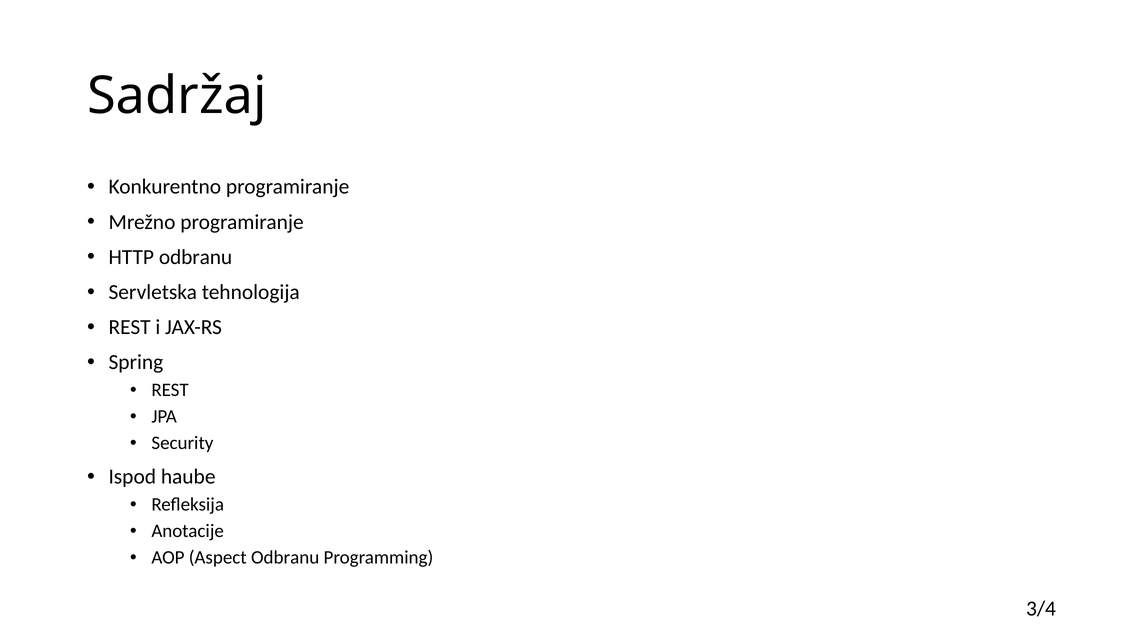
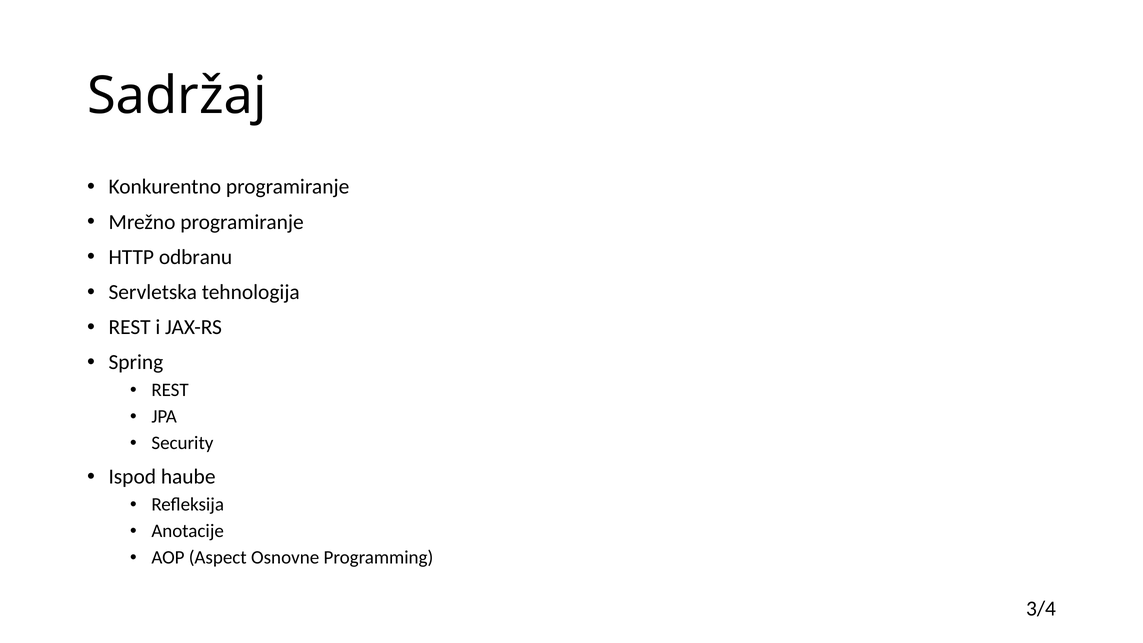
Aspect Odbranu: Odbranu -> Osnovne (285, 558)
